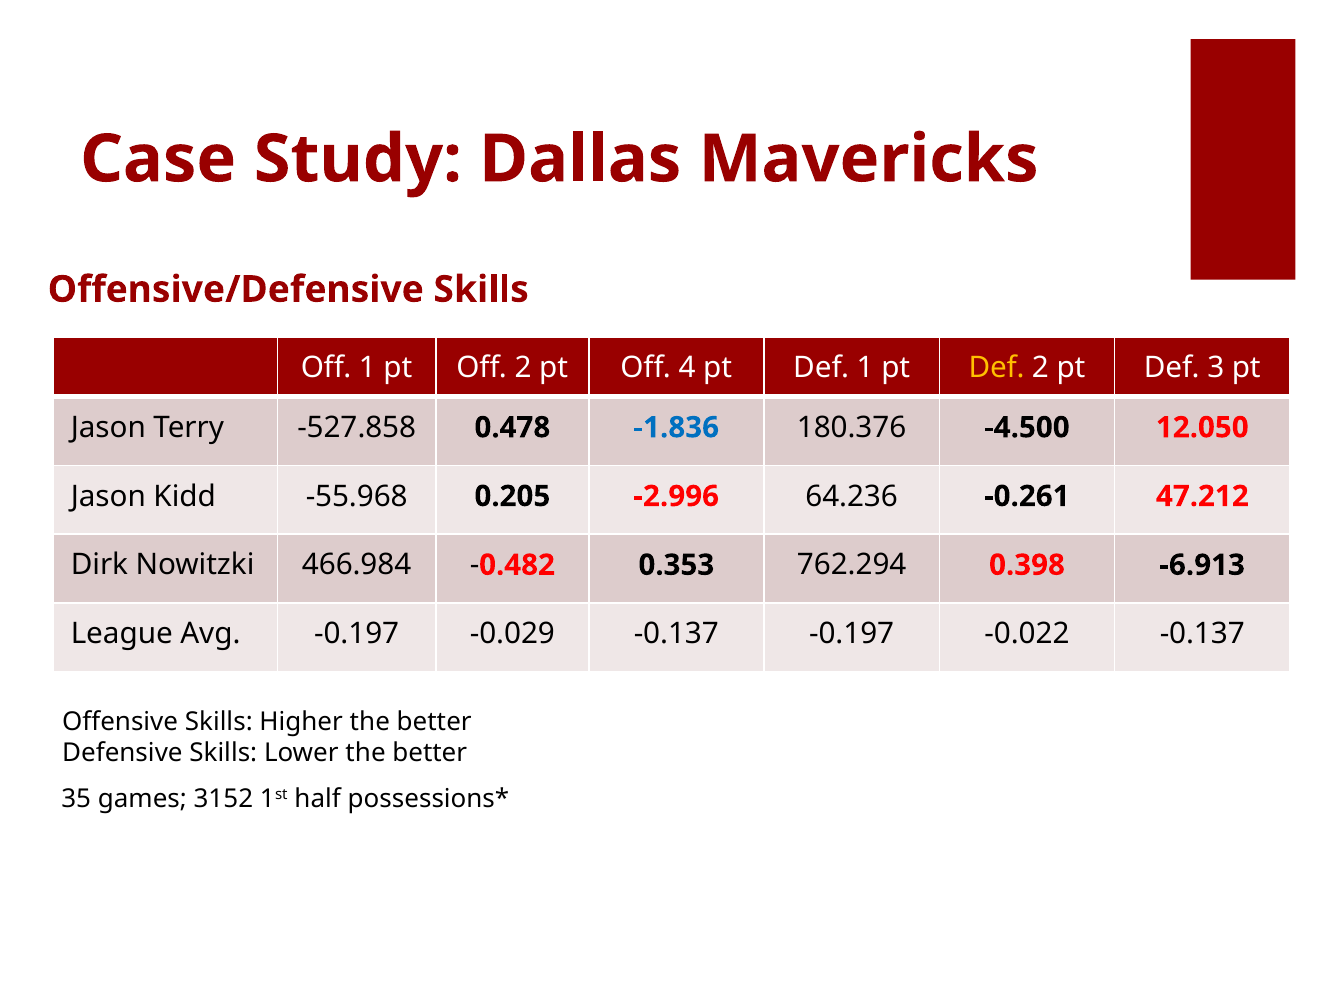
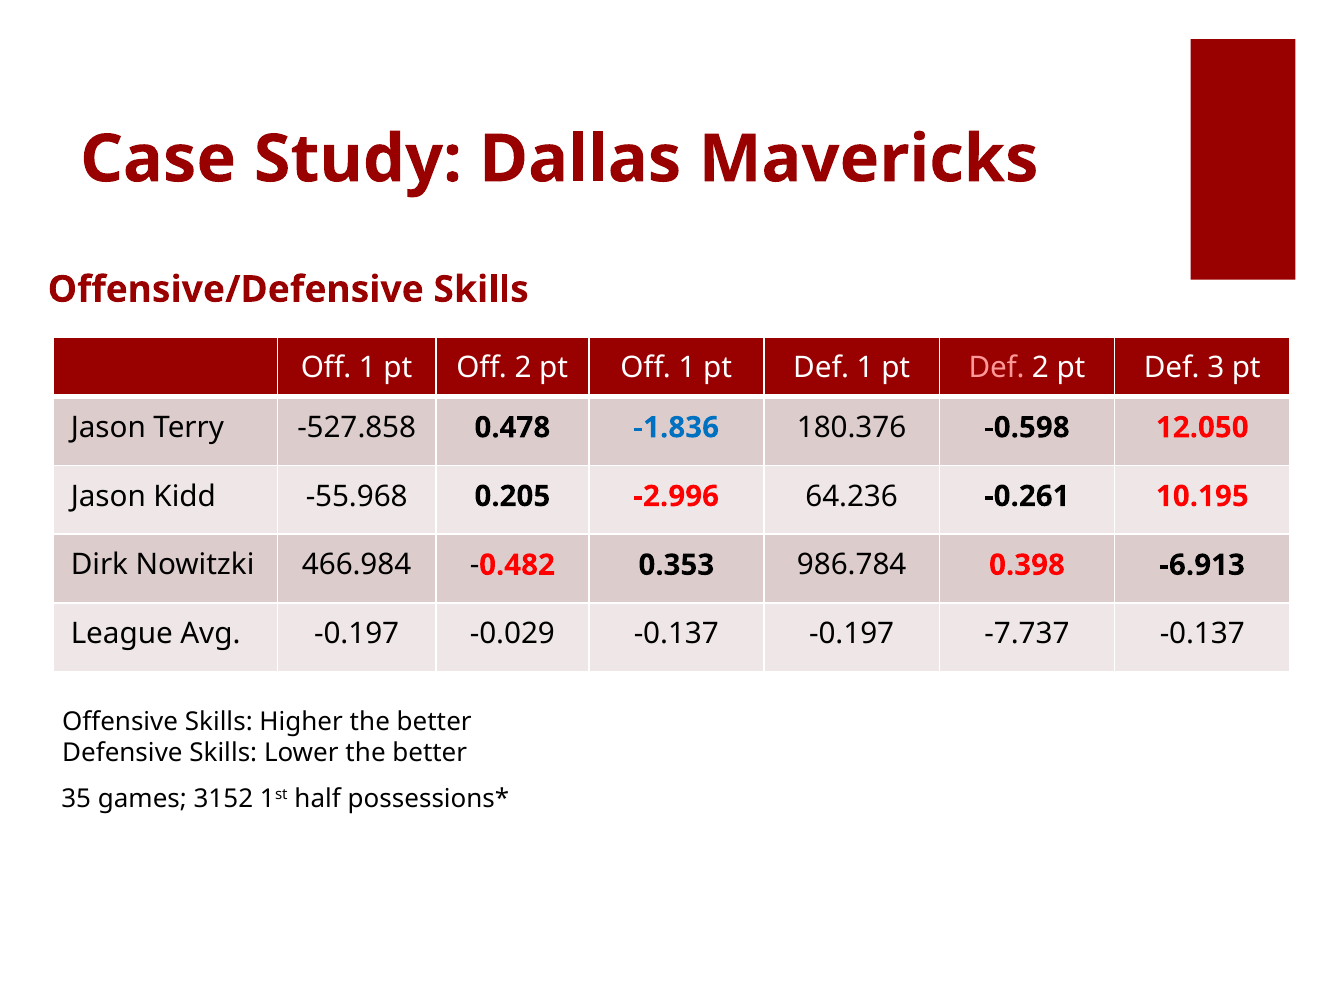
pt Off 4: 4 -> 1 (687, 368)
Def colour: yellow -> pink (997, 368)
-4.500: -4.500 -> -0.598 (1027, 428)
47.212: 47.212 -> 10.195 (1202, 496)
762.294: 762.294 -> 986.784 (852, 565)
-0.022: -0.022 -> -7.737 (1027, 634)
